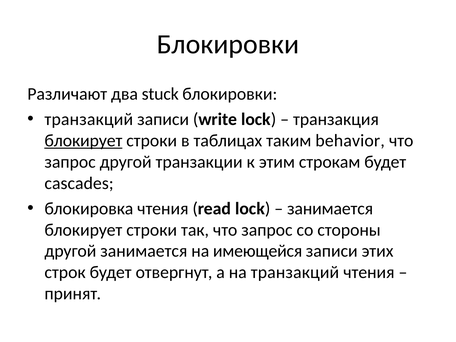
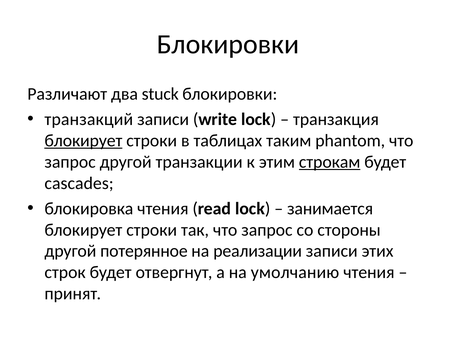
behavior: behavior -> phantom (350, 141)
строкам underline: none -> present (330, 162)
другой занимается: занимается -> потерянное (144, 251)
имеющейся: имеющейся -> реализации (258, 251)
на транзакций: транзакций -> умолчанию (295, 272)
